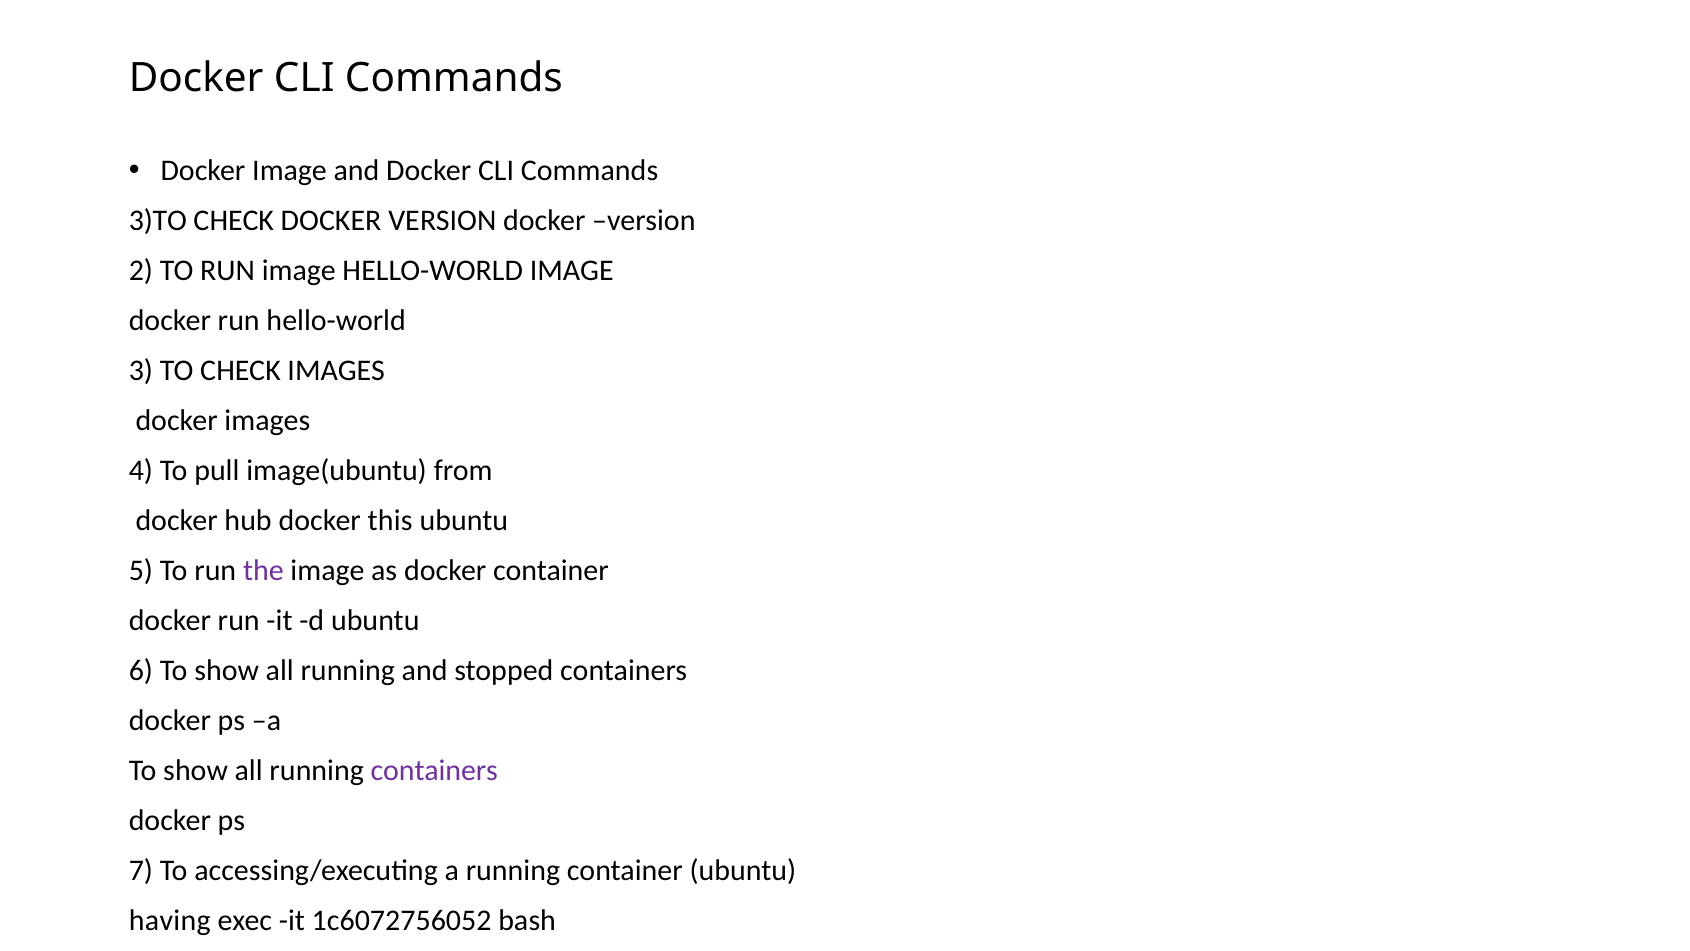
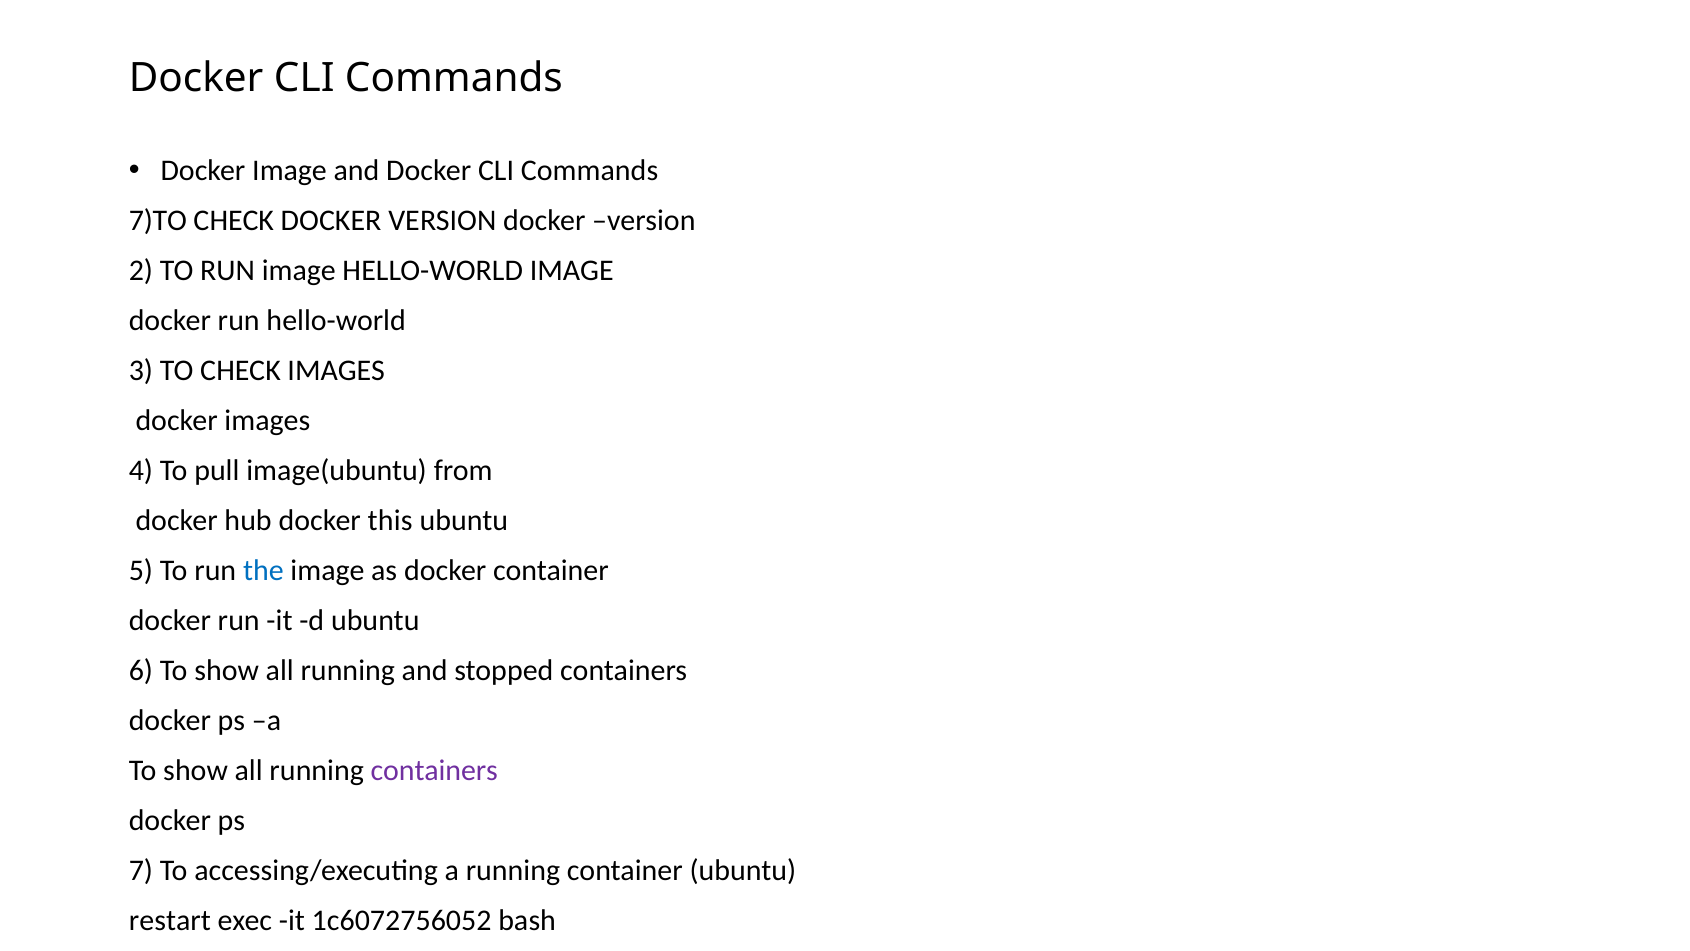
3)TO: 3)TO -> 7)TO (158, 220)
the colour: purple -> blue (263, 570)
having: having -> restart (170, 920)
